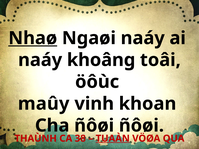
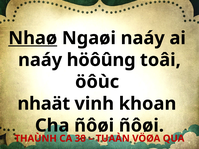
khoâng: khoâng -> höôûng (101, 60)
maûy: maûy -> nhaät (44, 104)
TUAÀN underline: present -> none (113, 139)
